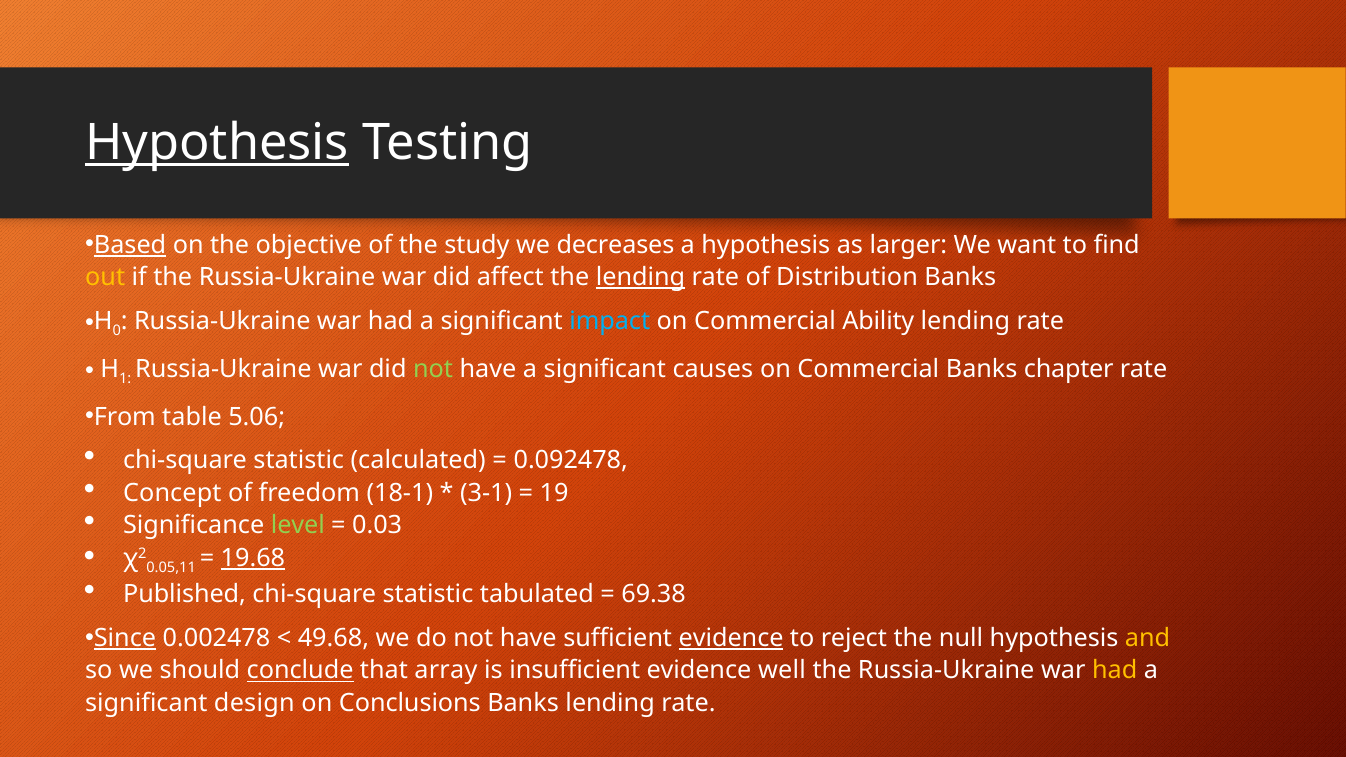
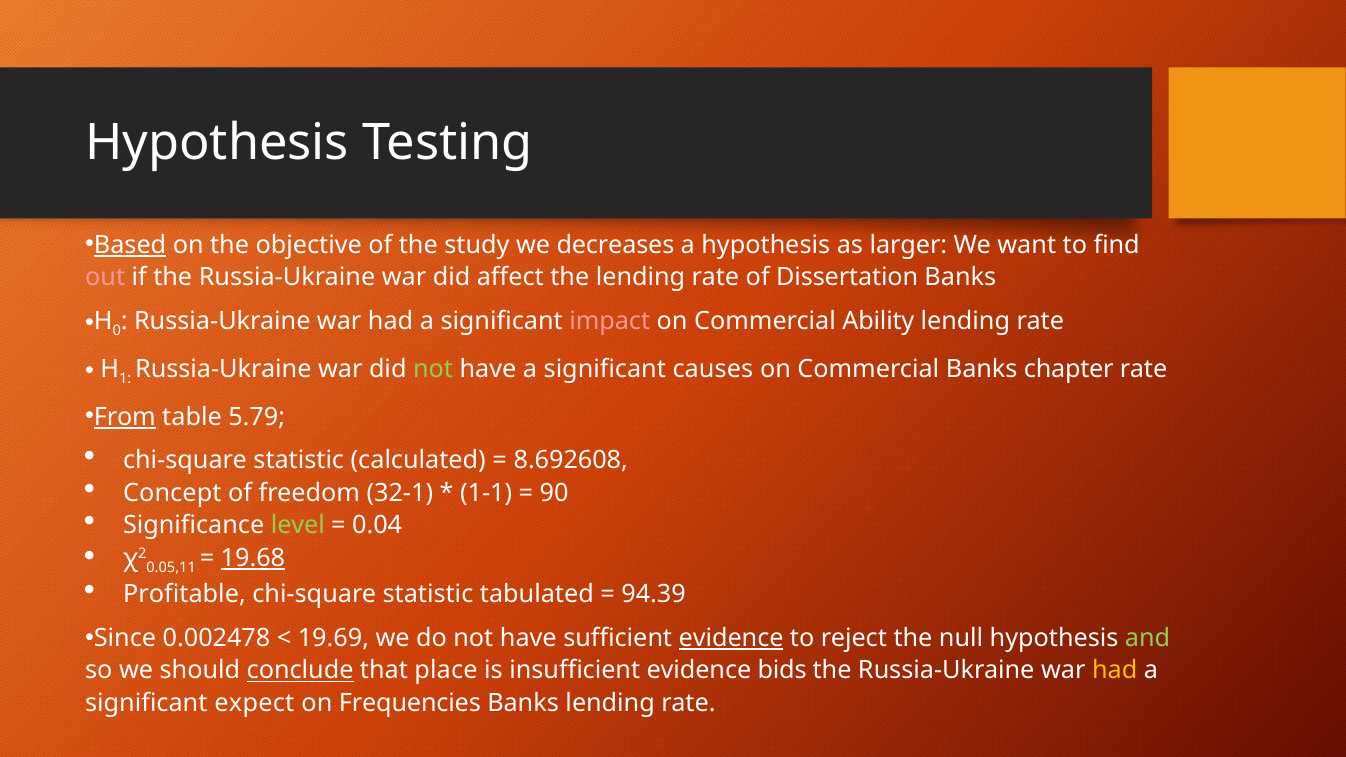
Hypothesis underline: present -> none (217, 142)
out colour: yellow -> pink (105, 277)
lending underline: present -> none (640, 277)
Distribution: Distribution -> Dissertation (847, 277)
impact colour: light blue -> pink (610, 321)
From underline: none -> present (125, 417)
5.06: 5.06 -> 5.79 (257, 417)
0.092478: 0.092478 -> 8.692608 (571, 461)
18-1: 18-1 -> 32-1 (400, 493)
3-1: 3-1 -> 1-1 (486, 493)
19: 19 -> 90 (554, 493)
0.03: 0.03 -> 0.04 (377, 525)
Published: Published -> Profitable (184, 595)
69.38: 69.38 -> 94.39 (654, 595)
Since underline: present -> none (125, 638)
49.68: 49.68 -> 19.69 (333, 638)
and colour: yellow -> light green (1148, 638)
array: array -> place (446, 671)
well: well -> bids (782, 671)
design: design -> expect (254, 703)
Conclusions: Conclusions -> Frequencies (410, 703)
